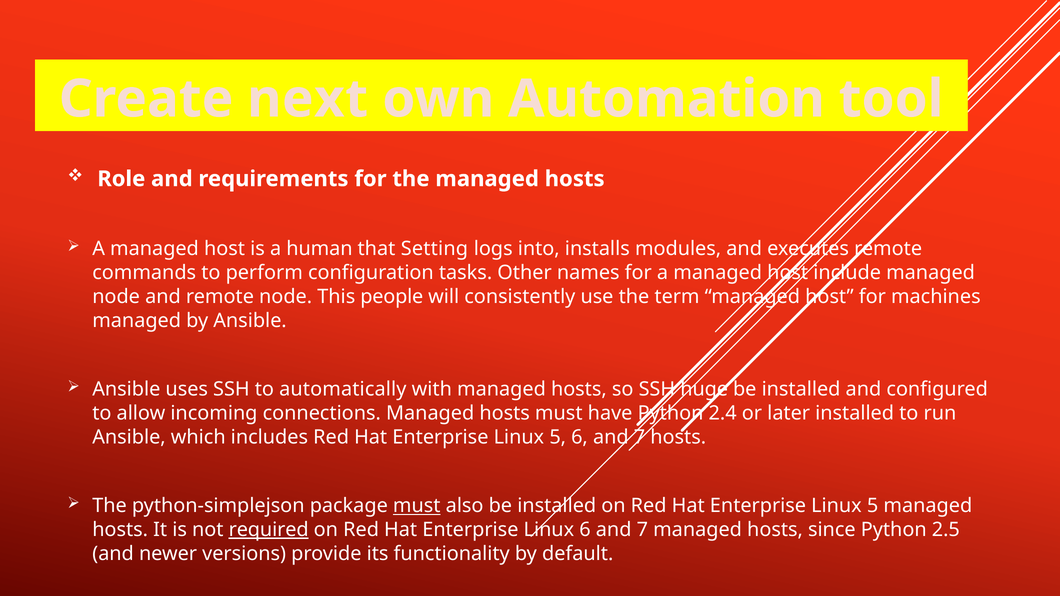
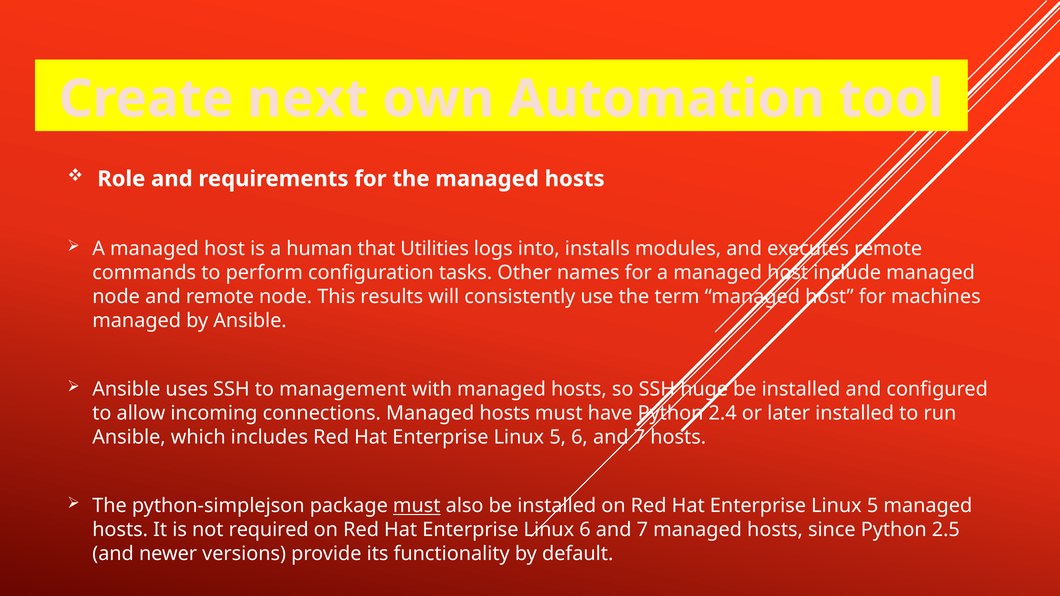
Setting: Setting -> Utilities (435, 249)
people: people -> results (392, 297)
automatically: automatically -> management (343, 389)
required underline: present -> none (269, 530)
